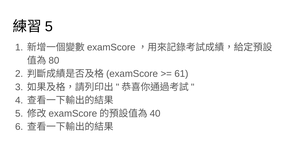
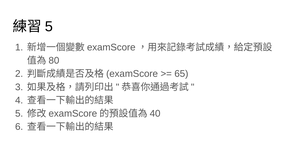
61: 61 -> 65 (181, 74)
